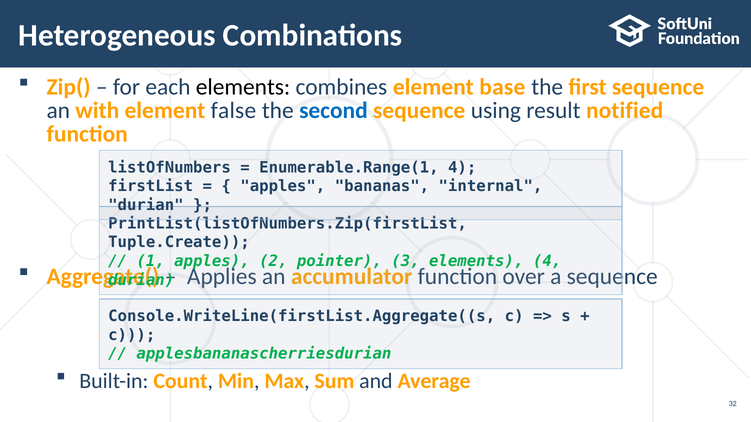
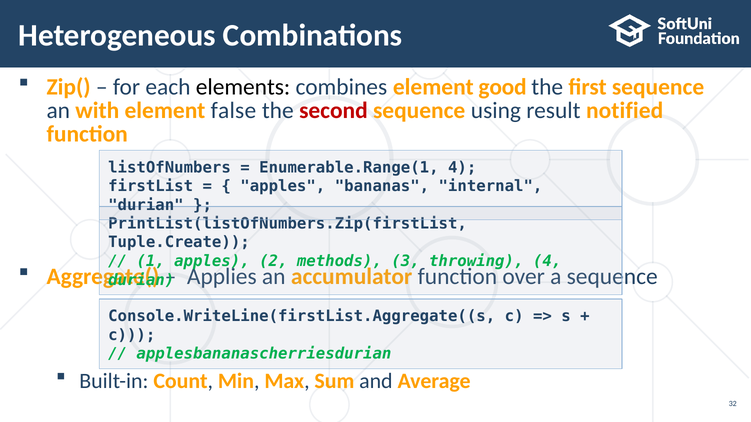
base: base -> good (503, 87)
second colour: blue -> red (333, 111)
pointer: pointer -> methods (339, 261)
3 elements: elements -> throwing (476, 261)
